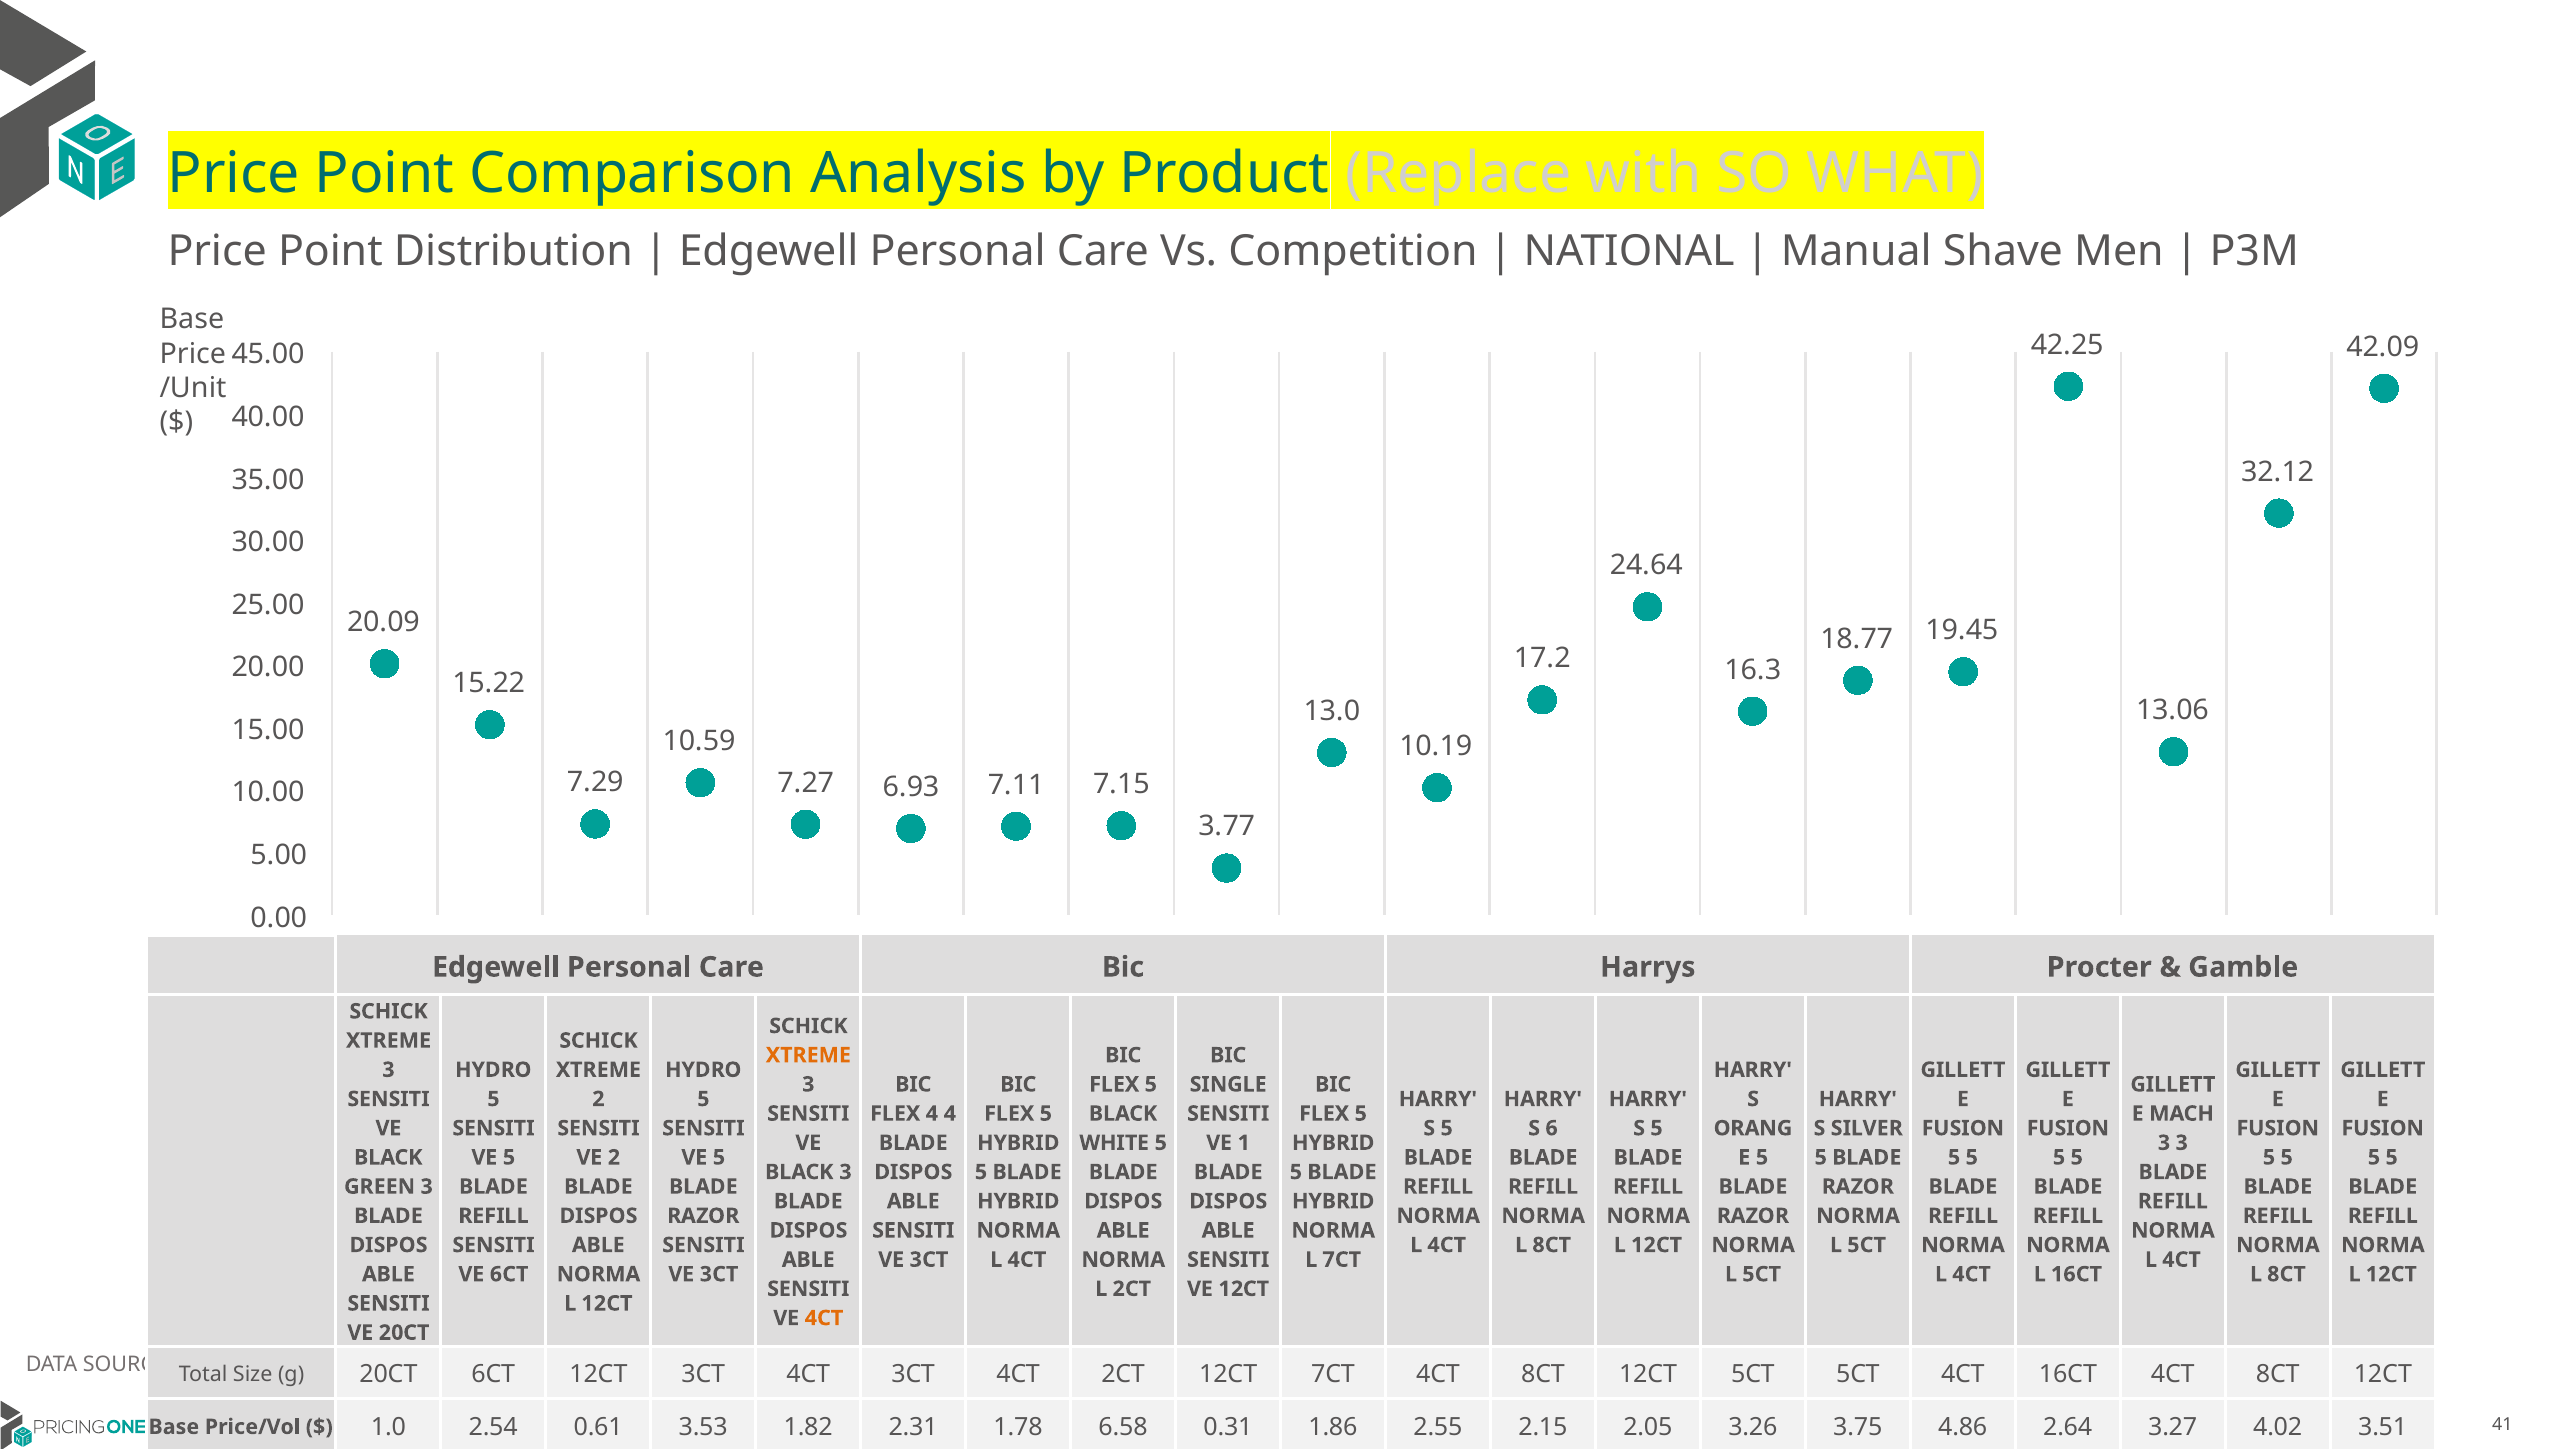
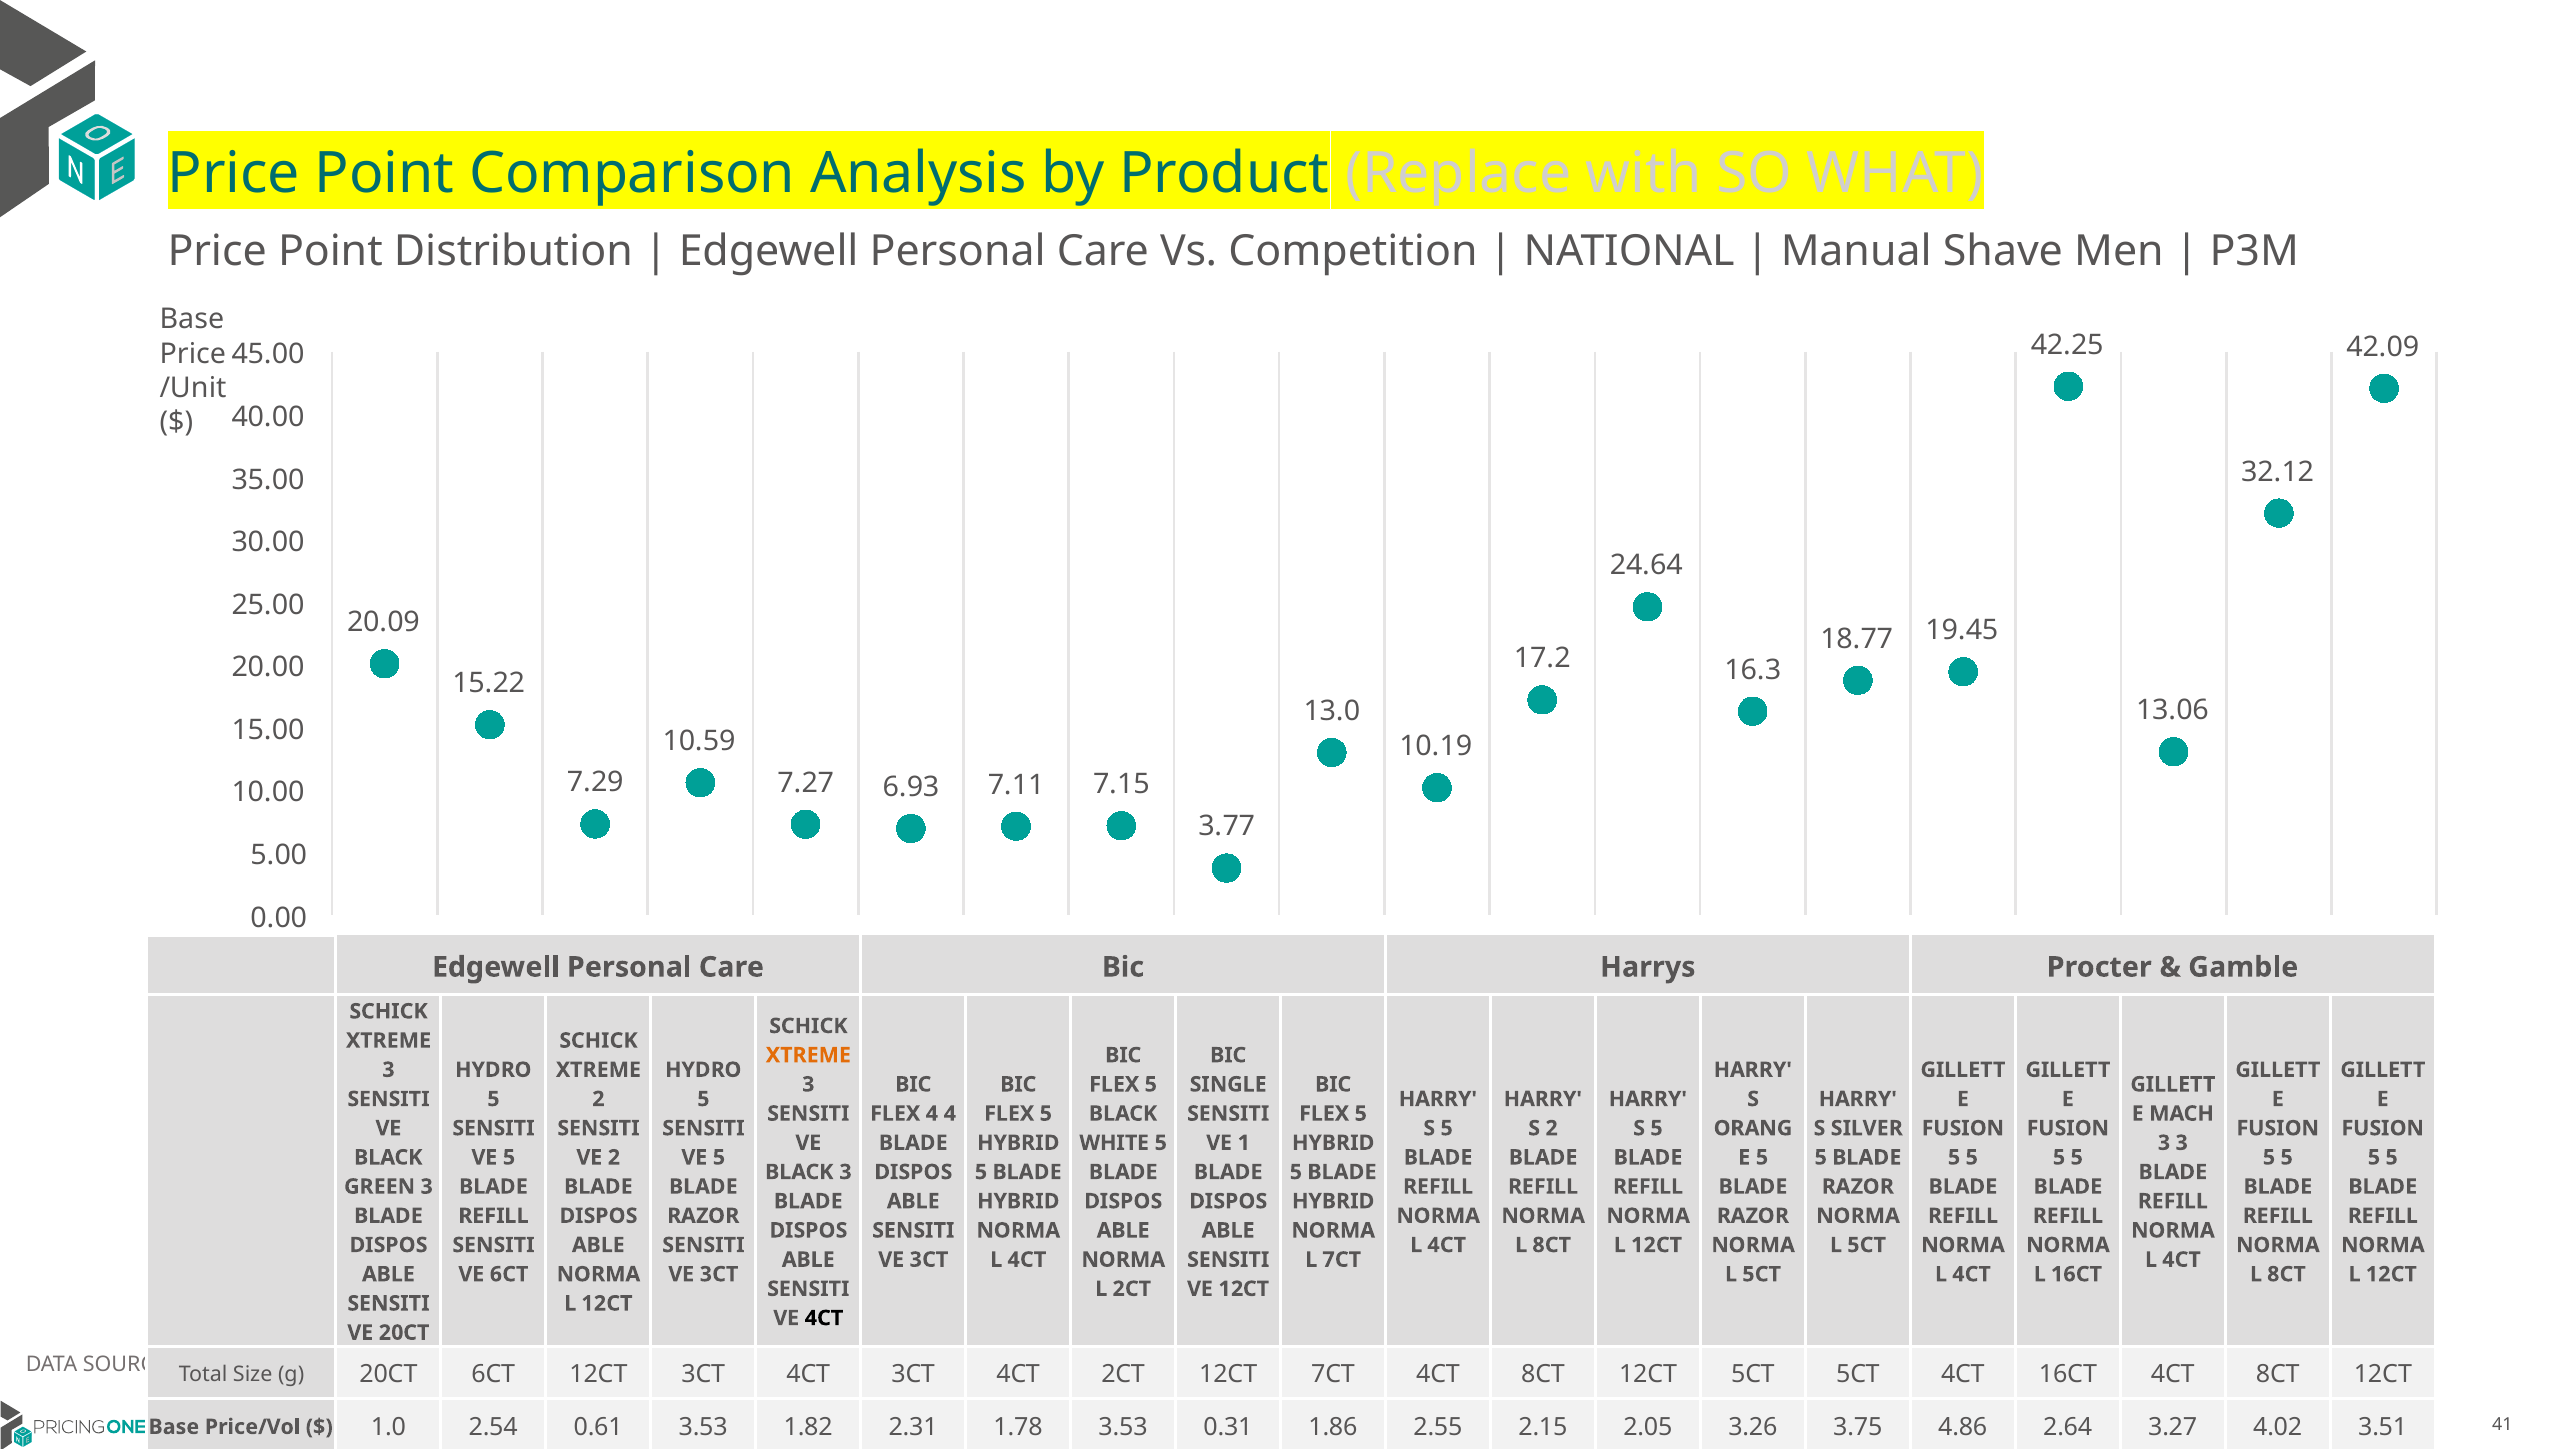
6: 6 -> 2 (1552, 1128)
4CT colour: orange -> black (824, 1318)
1.78 6.58: 6.58 -> 3.53 (1123, 1427)
